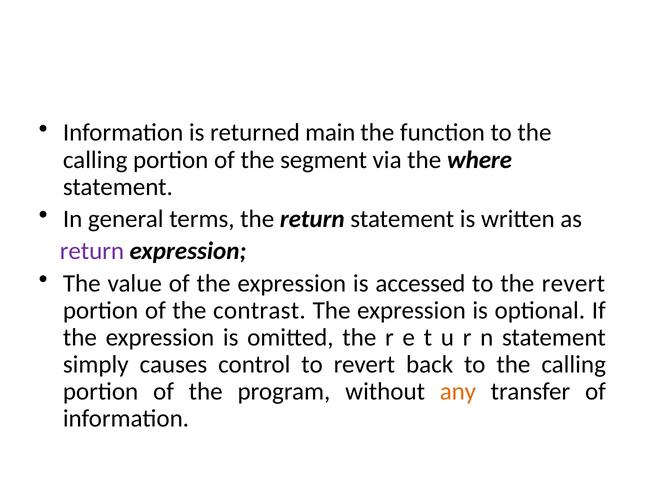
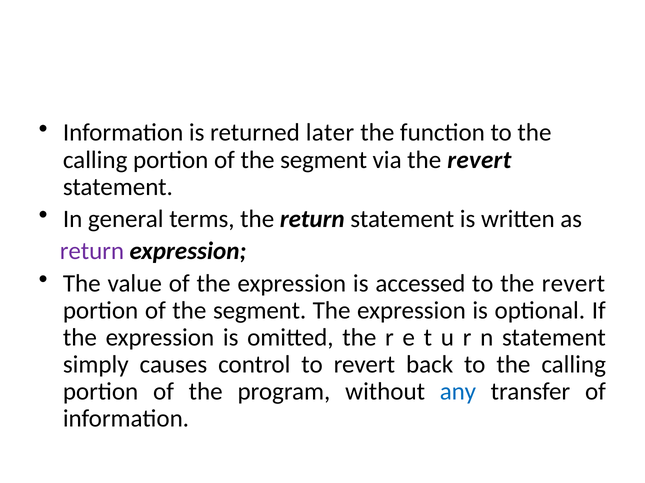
main: main -> later (330, 133)
via the where: where -> revert (479, 160)
contrast: contrast -> segment (260, 311)
any colour: orange -> blue (458, 392)
